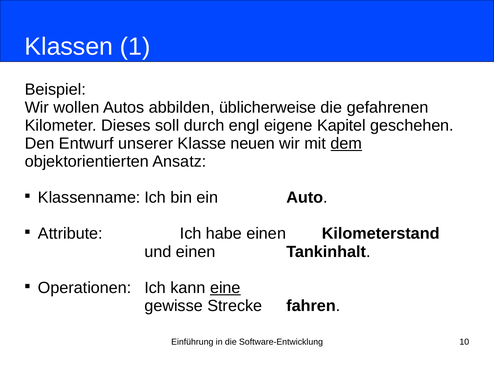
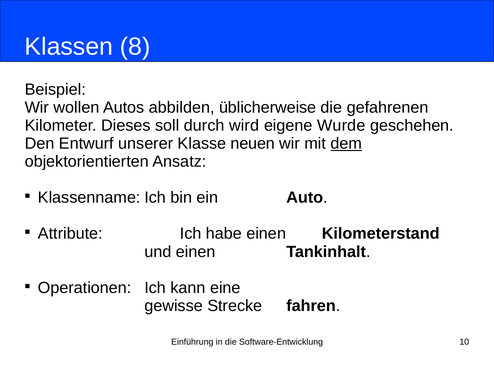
1: 1 -> 8 (135, 47)
engl: engl -> wird (244, 126)
Kapitel: Kapitel -> Wurde (341, 126)
eine underline: present -> none (225, 288)
